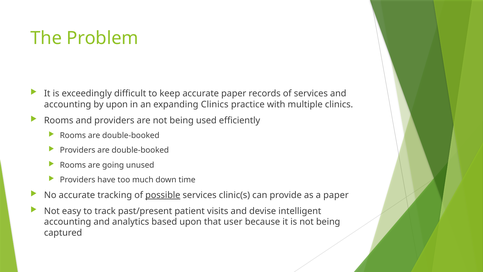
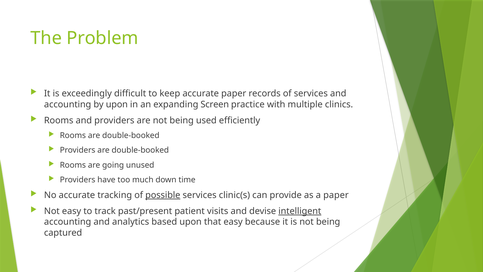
expanding Clinics: Clinics -> Screen (215, 104)
intelligent underline: none -> present (300, 211)
that user: user -> easy (233, 222)
